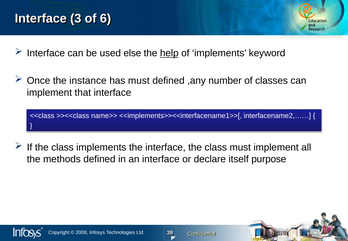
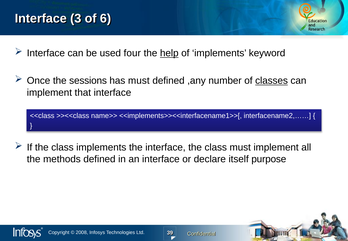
else: else -> four (132, 53)
instance: instance -> sessions (88, 81)
classes underline: none -> present (272, 81)
